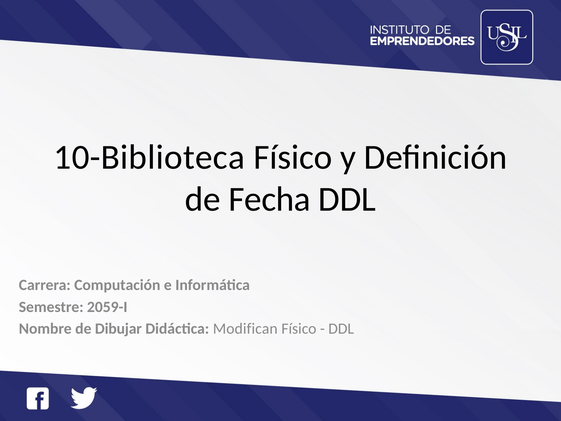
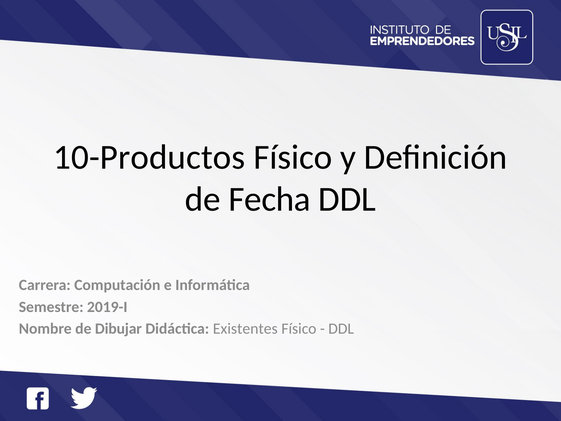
10-Biblioteca: 10-Biblioteca -> 10-Productos (149, 157)
2059-I: 2059-I -> 2019-I (107, 307)
Modifican: Modifican -> Existentes (245, 329)
